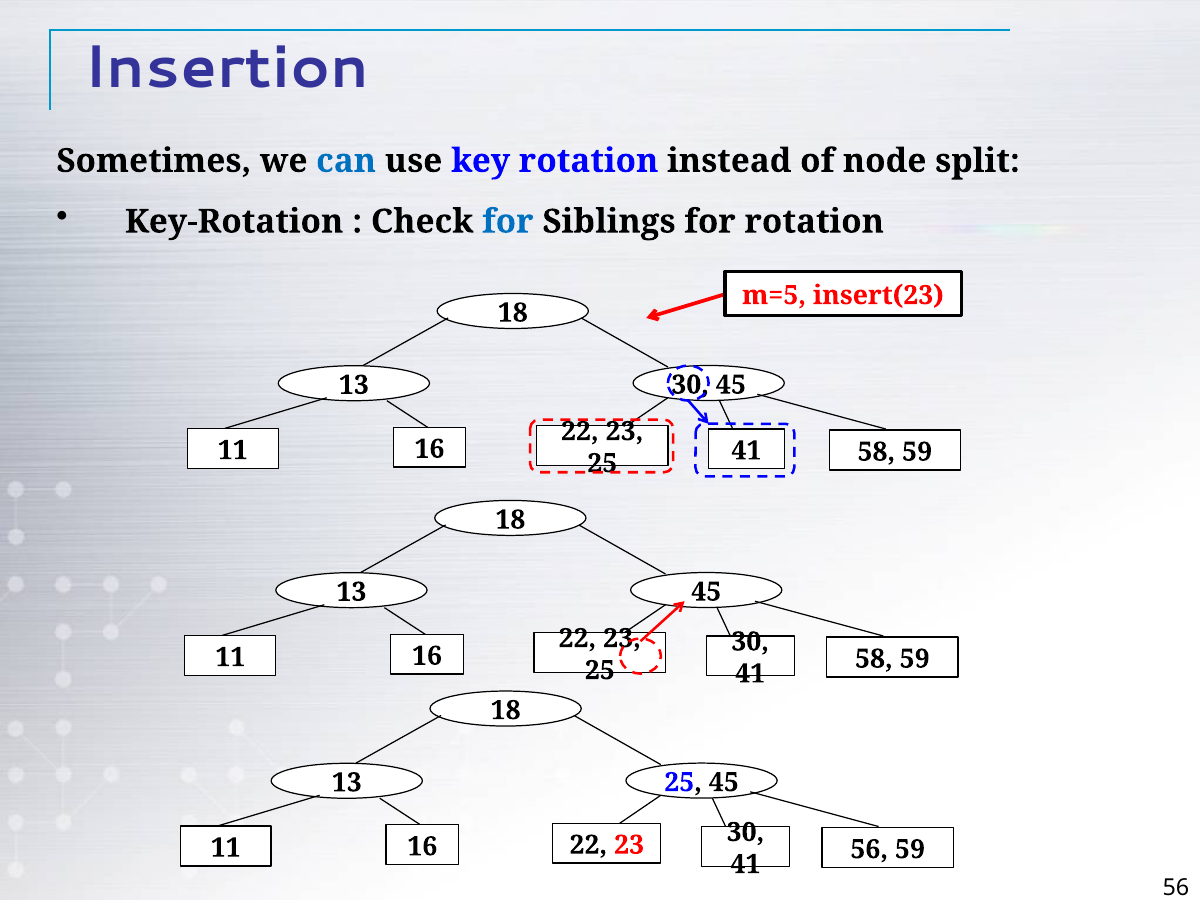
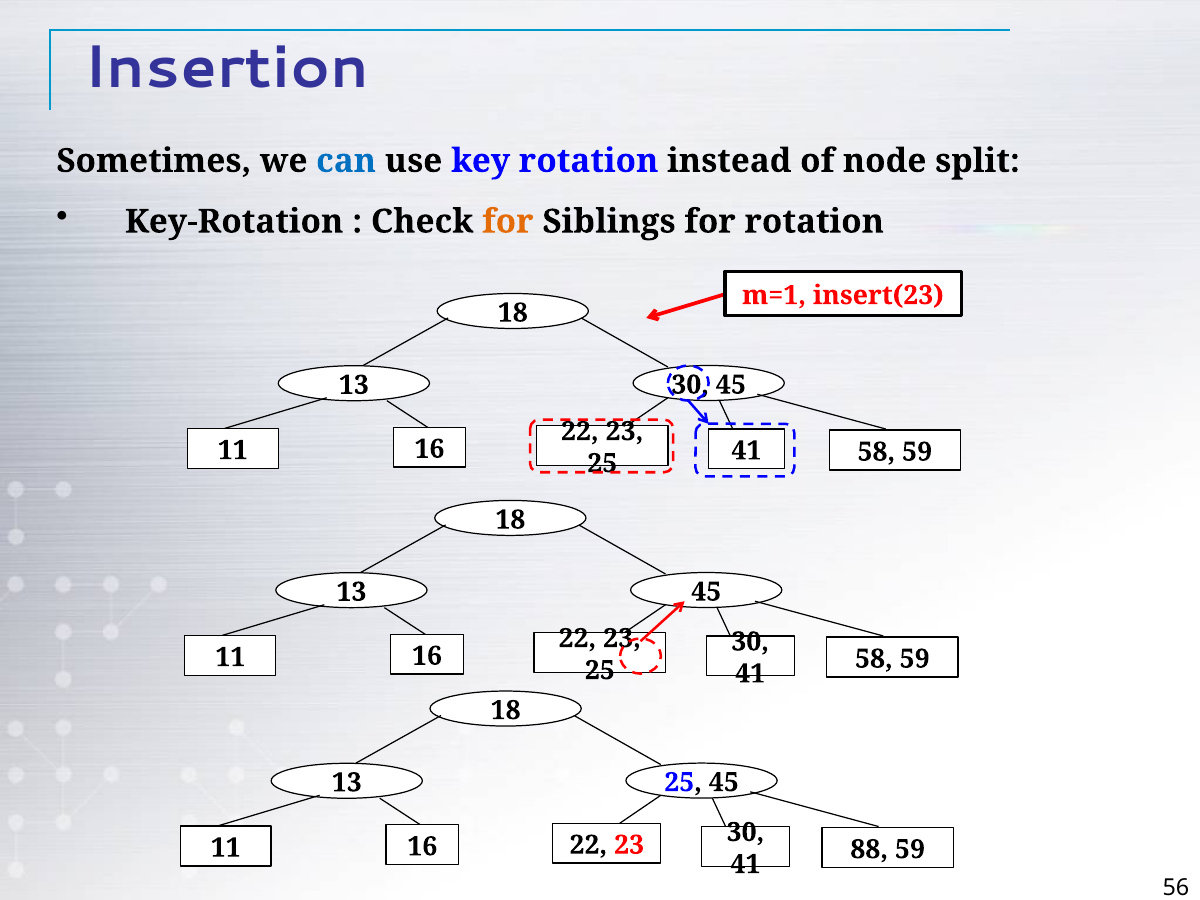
for colour: blue -> orange (508, 222)
m=5: m=5 -> m=1 (774, 295)
56: 56 -> 88 (869, 849)
